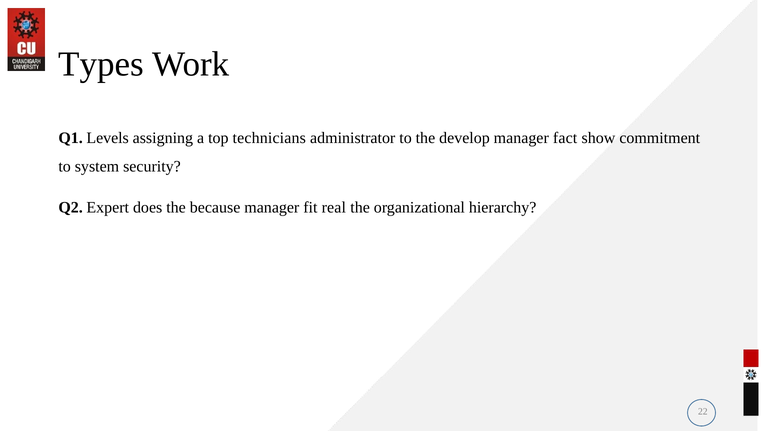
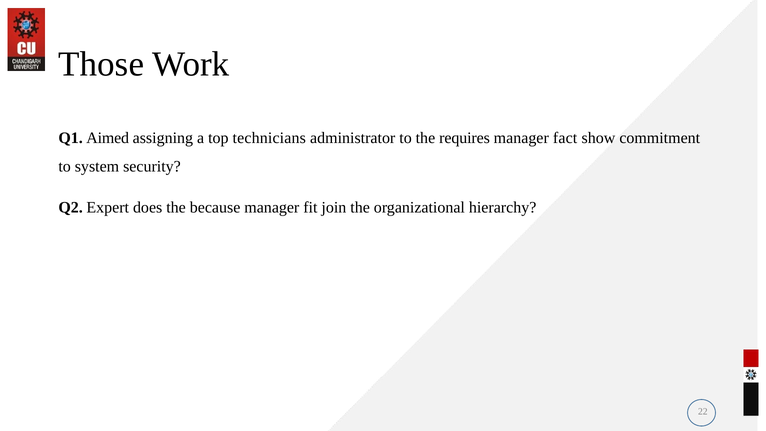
Types: Types -> Those (101, 64)
Levels: Levels -> Aimed (108, 138)
develop: develop -> requires (465, 138)
real: real -> join (334, 208)
